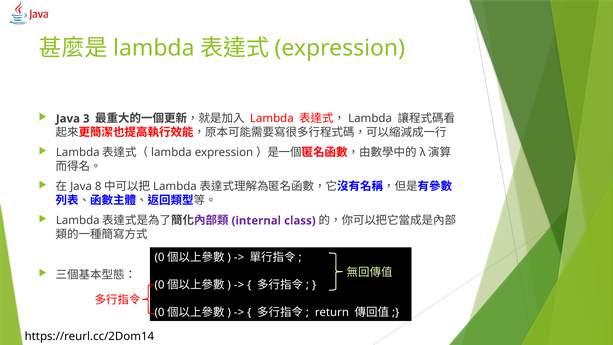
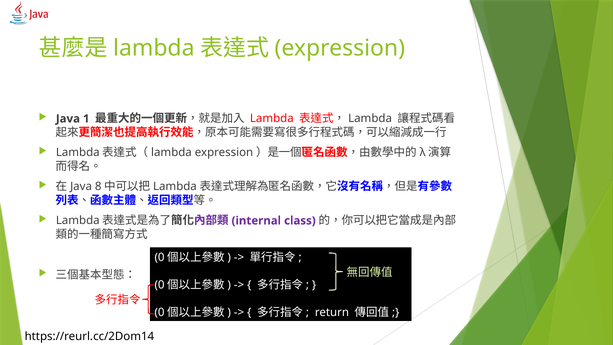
3: 3 -> 1 (86, 119)
